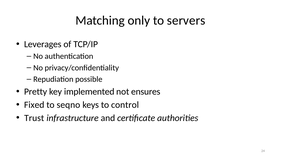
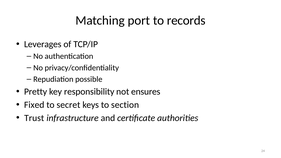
only: only -> port (139, 20)
servers: servers -> records (186, 20)
implemented: implemented -> responsibility (89, 92)
seqno: seqno -> secret (68, 105)
control: control -> section (125, 105)
